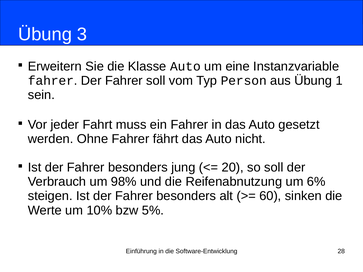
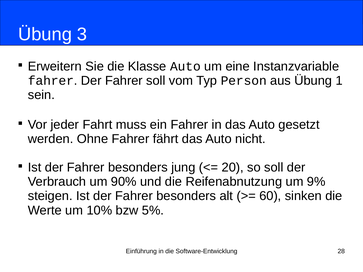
98%: 98% -> 90% (124, 182)
6%: 6% -> 9% (316, 182)
